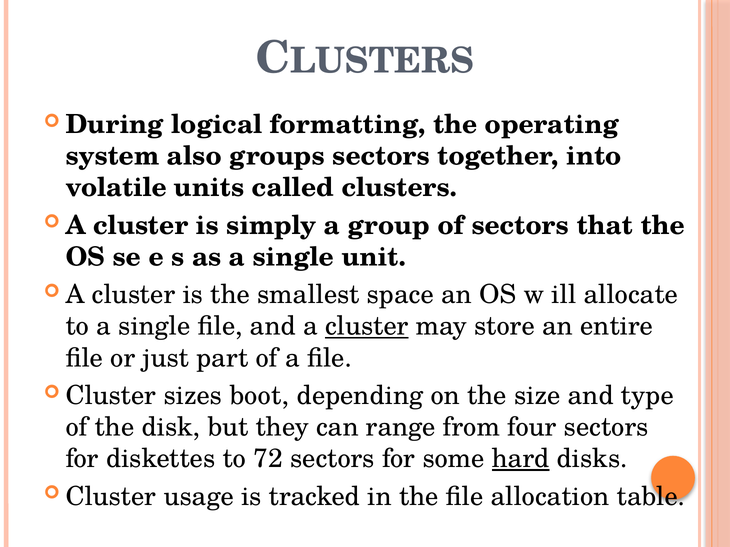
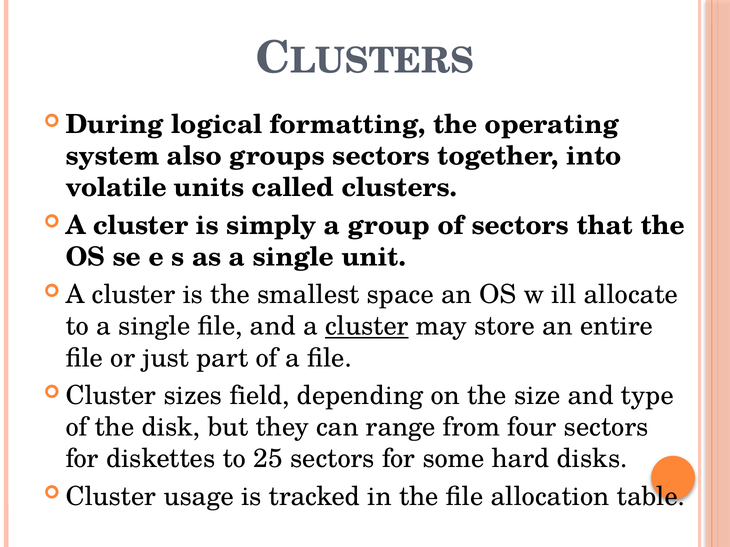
boot: boot -> field (260, 396)
72: 72 -> 25 (268, 459)
hard underline: present -> none (521, 459)
